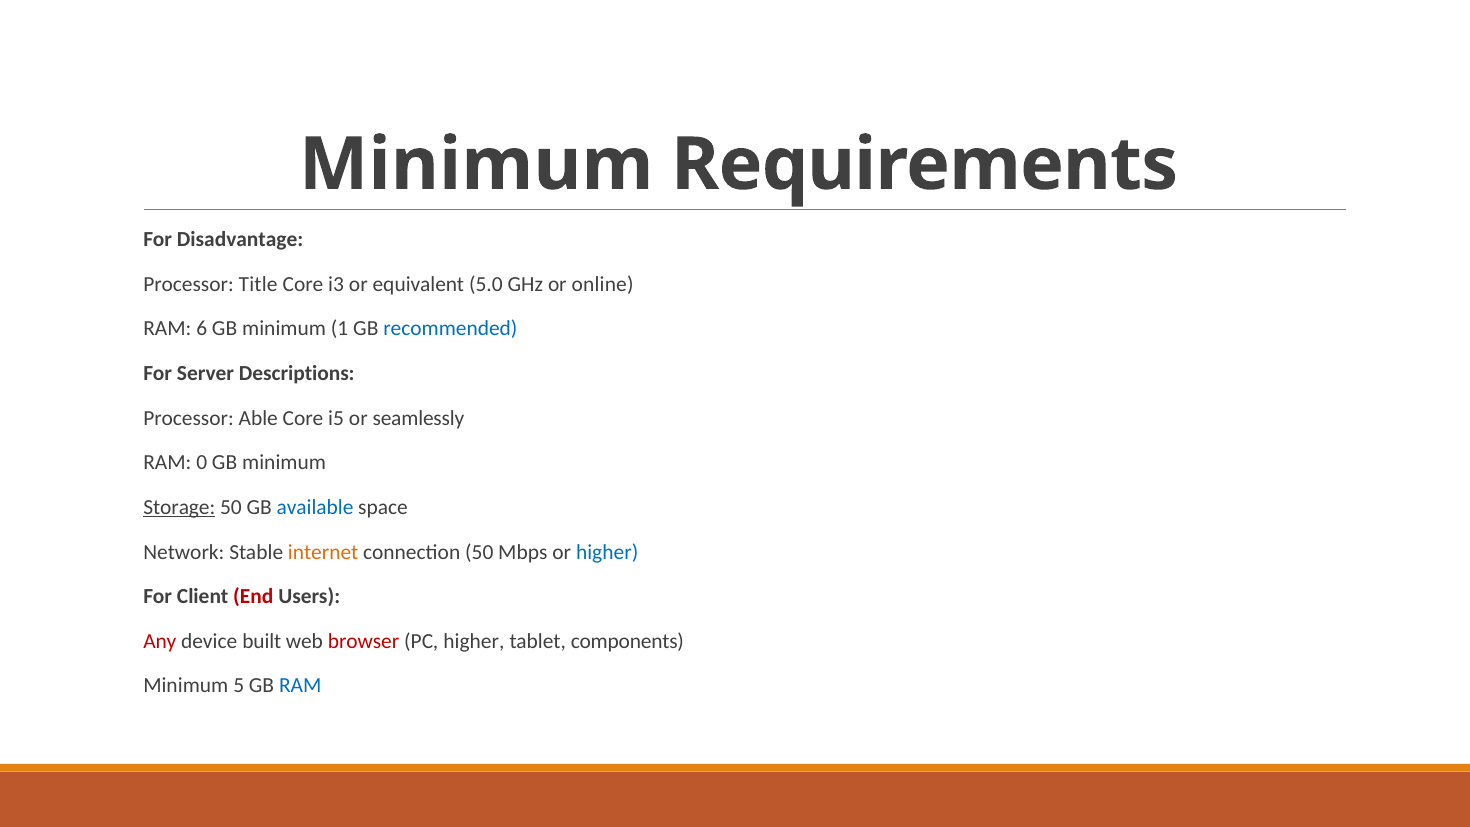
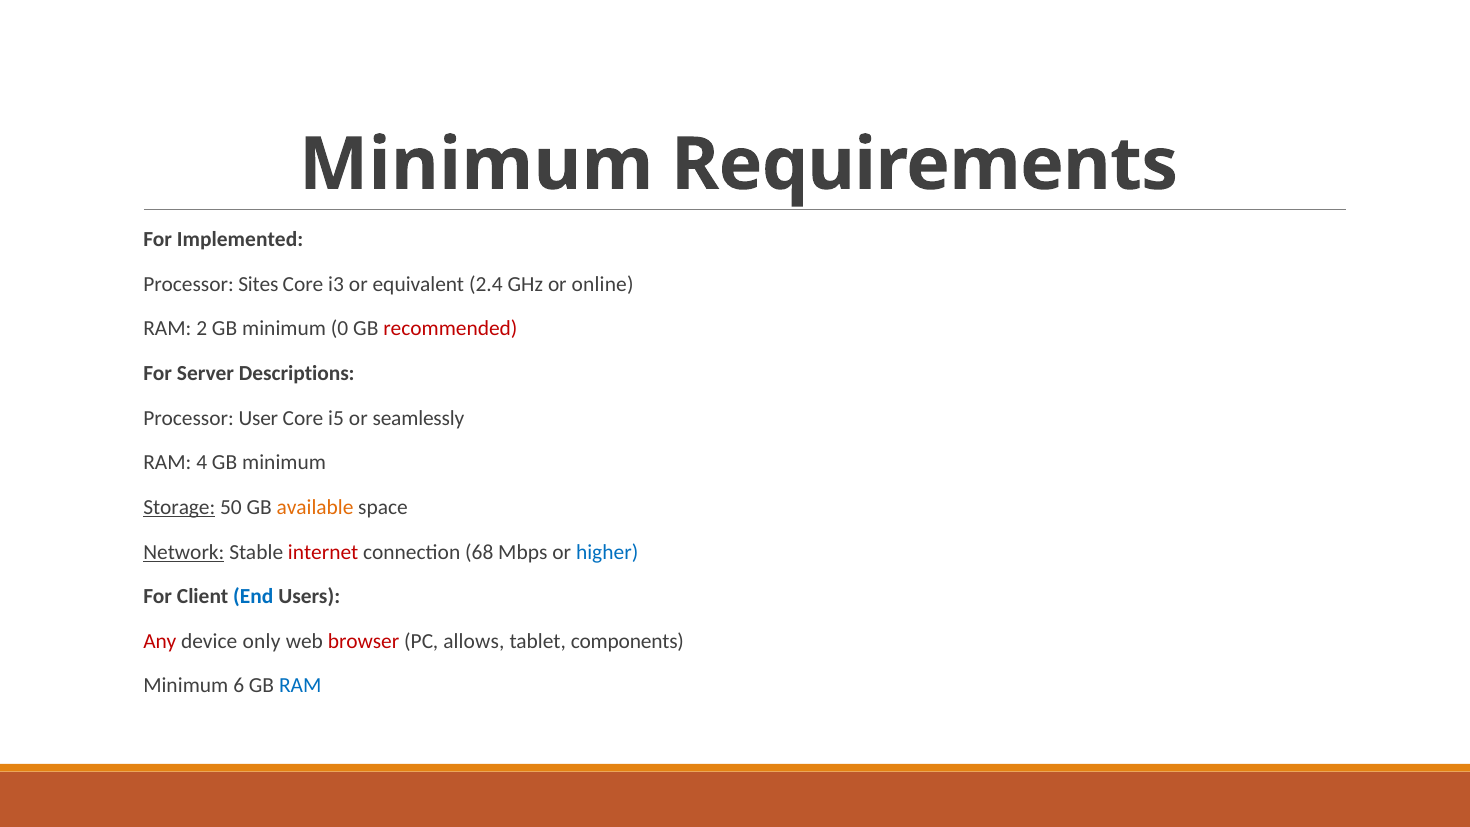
Disadvantage: Disadvantage -> Implemented (240, 240)
Title: Title -> Sites (258, 284)
5.0: 5.0 -> 2.4 (486, 284)
6: 6 -> 2 (202, 329)
1: 1 -> 0 (340, 329)
recommended colour: blue -> red (450, 329)
Able: Able -> User (258, 418)
0: 0 -> 4 (202, 463)
available colour: blue -> orange (315, 507)
Network underline: none -> present (184, 552)
internet colour: orange -> red (323, 552)
connection 50: 50 -> 68 (479, 552)
End colour: red -> blue (253, 596)
built: built -> only (262, 641)
PC higher: higher -> allows (474, 641)
5: 5 -> 6 (239, 686)
